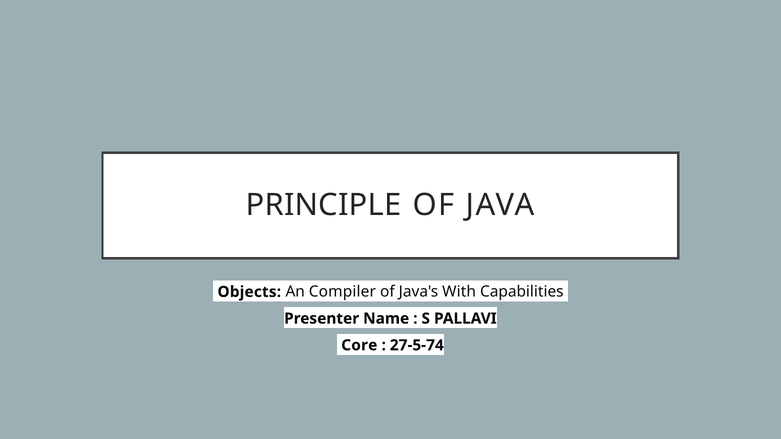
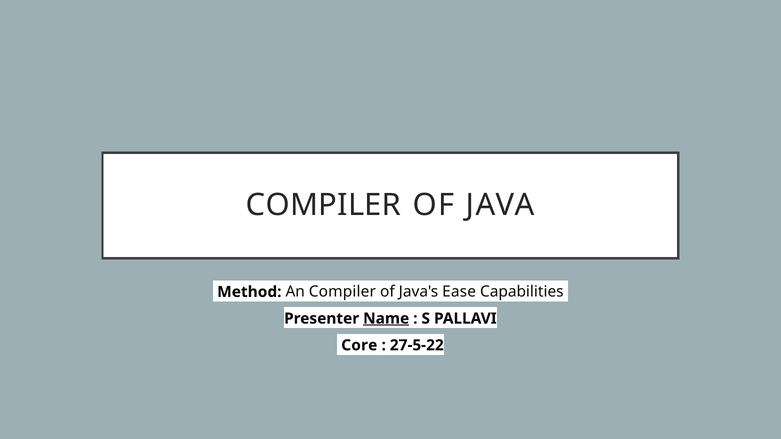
PRINCIPLE: PRINCIPLE -> COMPILER (324, 205)
Objects: Objects -> Method (249, 292)
With: With -> Ease (459, 292)
Name underline: none -> present (386, 319)
27-5-74: 27-5-74 -> 27-5-22 (417, 345)
